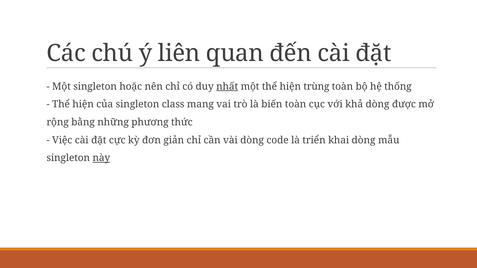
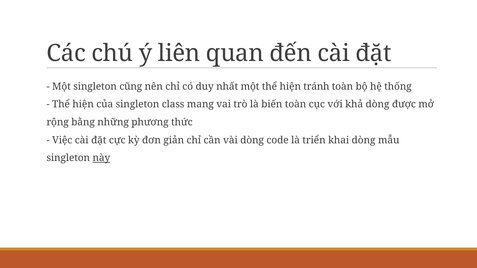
hoặc: hoặc -> cũng (131, 87)
nhất underline: present -> none (227, 87)
trùng: trùng -> tránh (316, 87)
